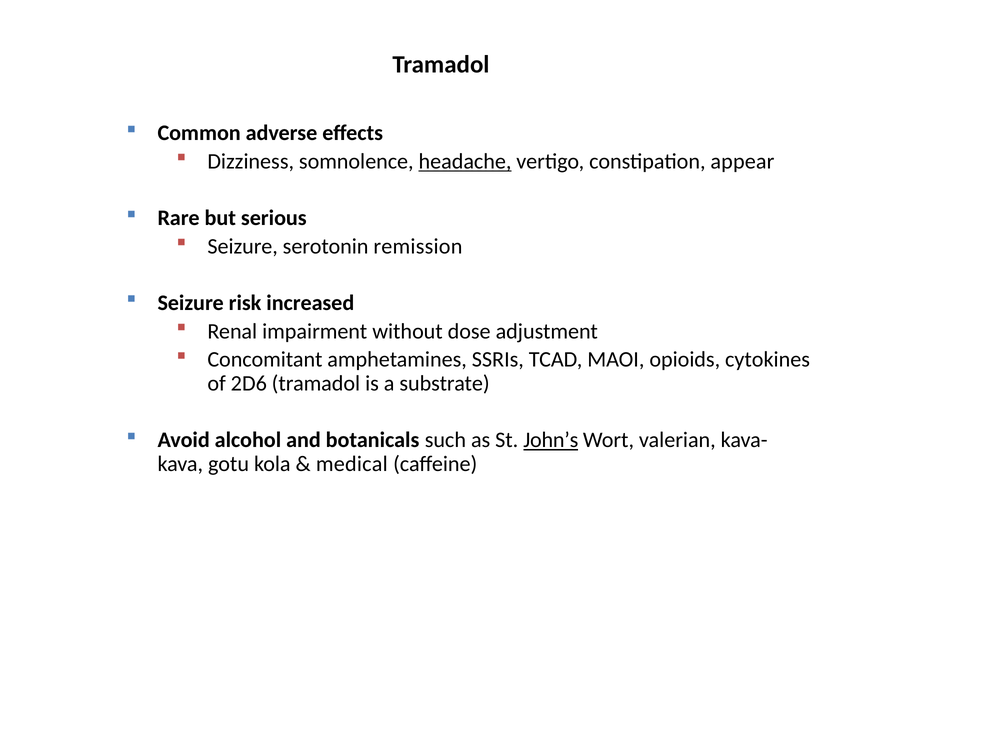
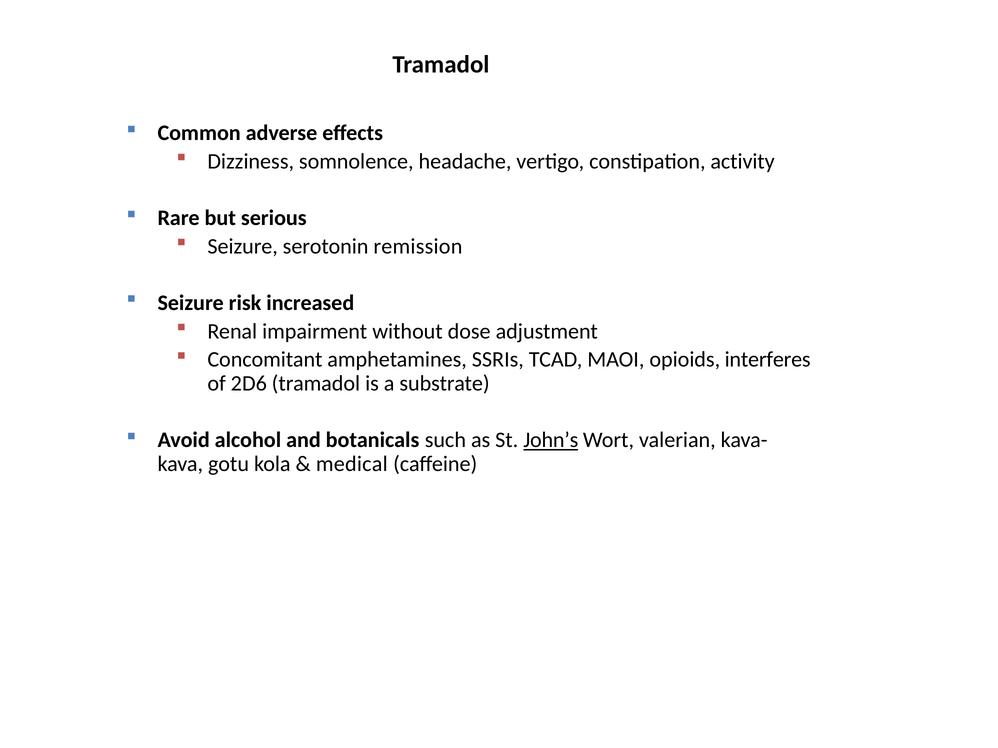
headache underline: present -> none (465, 162)
appear: appear -> activity (743, 162)
cytokines: cytokines -> interferes (768, 360)
